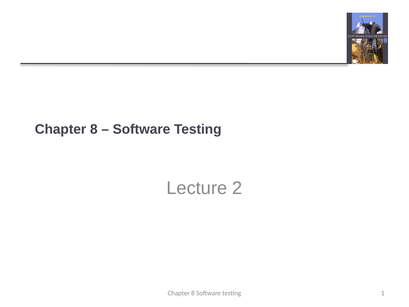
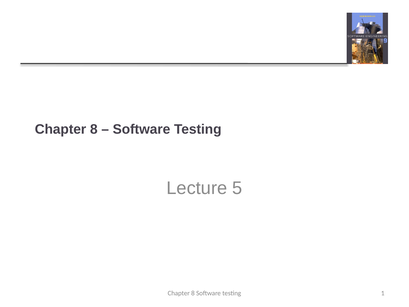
2: 2 -> 5 (237, 188)
